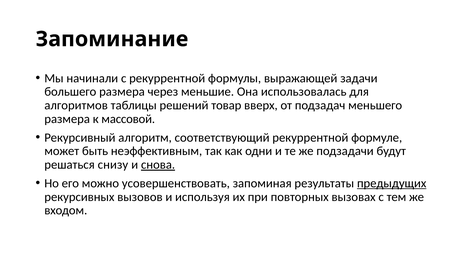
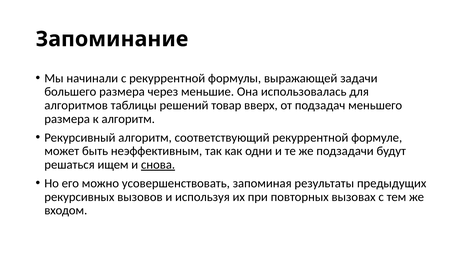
к массовой: массовой -> алгоритм (128, 119)
снизу: снизу -> ищем (113, 165)
предыдущих underline: present -> none (392, 184)
